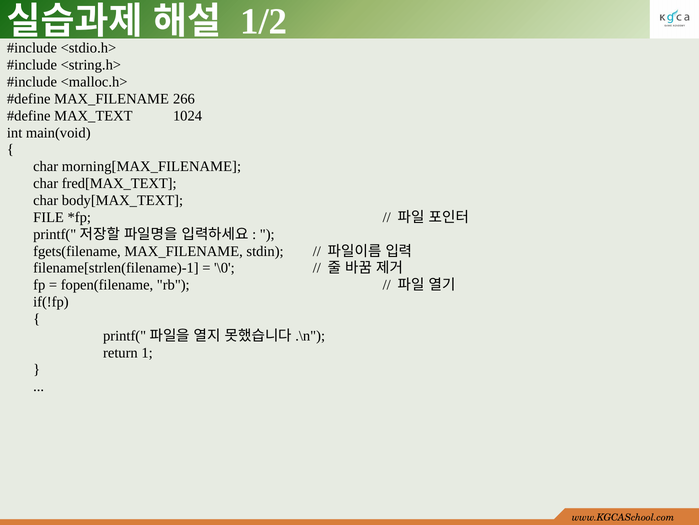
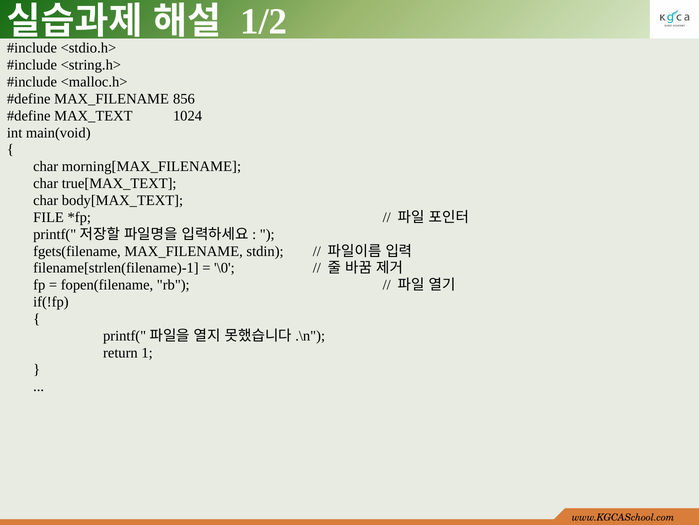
266: 266 -> 856 (184, 99)
fred[MAX_TEXT: fred[MAX_TEXT -> true[MAX_TEXT (119, 183)
